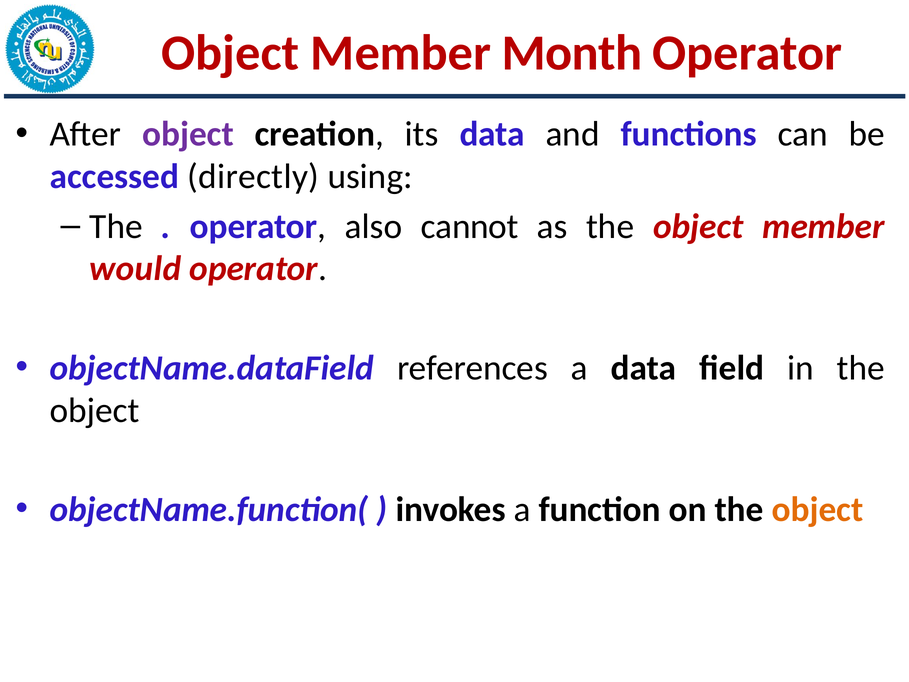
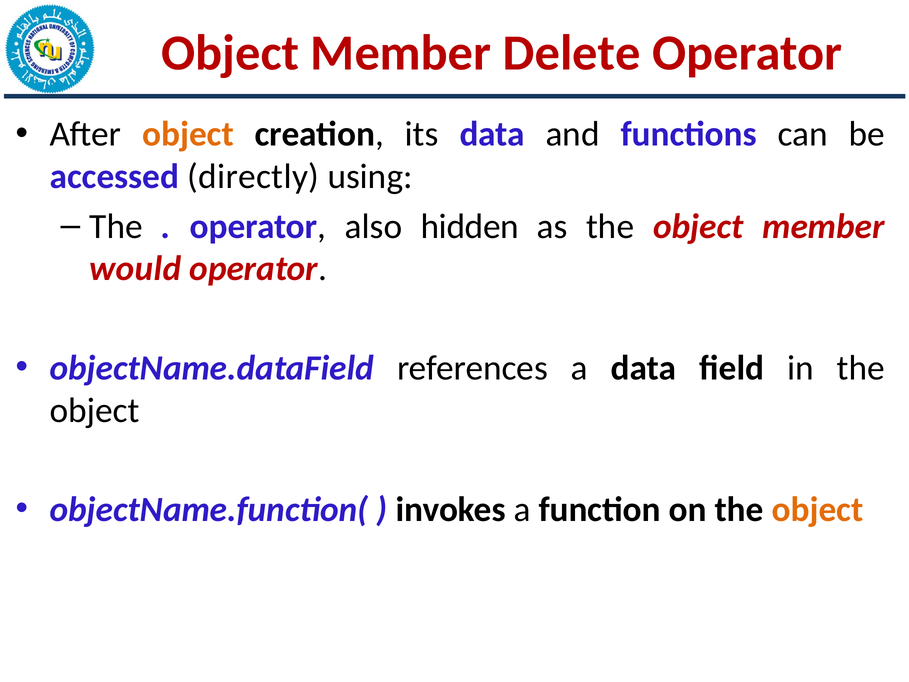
Month: Month -> Delete (572, 53)
object colour: purple -> orange (188, 134)
cannot: cannot -> hidden (470, 226)
